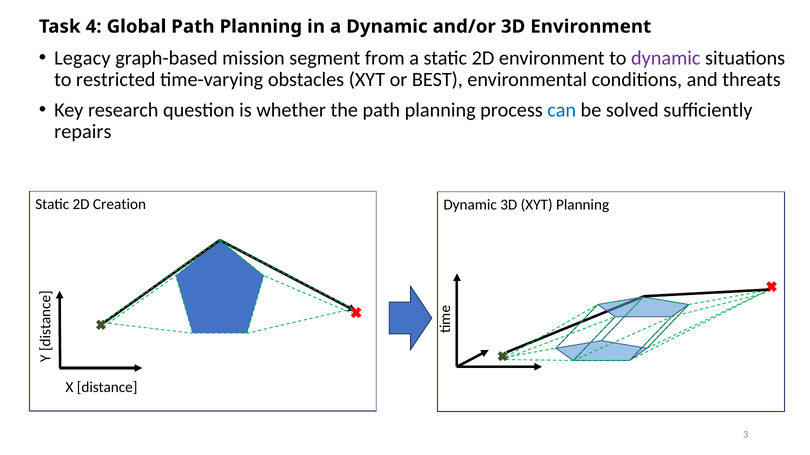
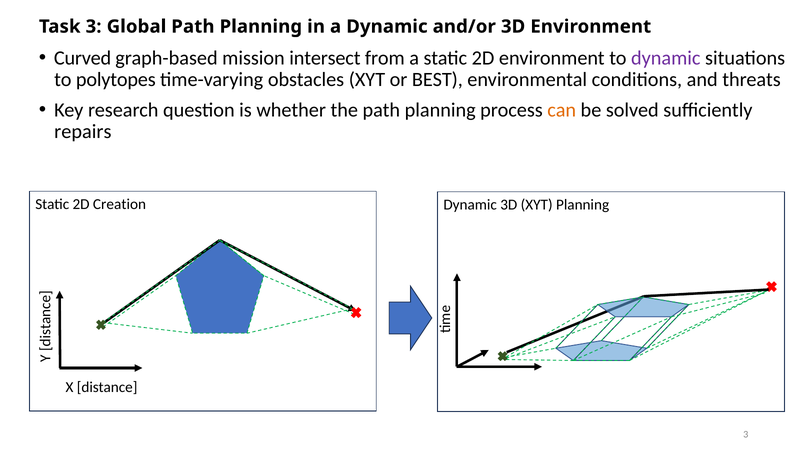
Task 4: 4 -> 3 (94, 27)
Legacy: Legacy -> Curved (83, 58)
segment: segment -> intersect (325, 58)
restricted: restricted -> polytopes (116, 80)
can colour: blue -> orange (562, 110)
